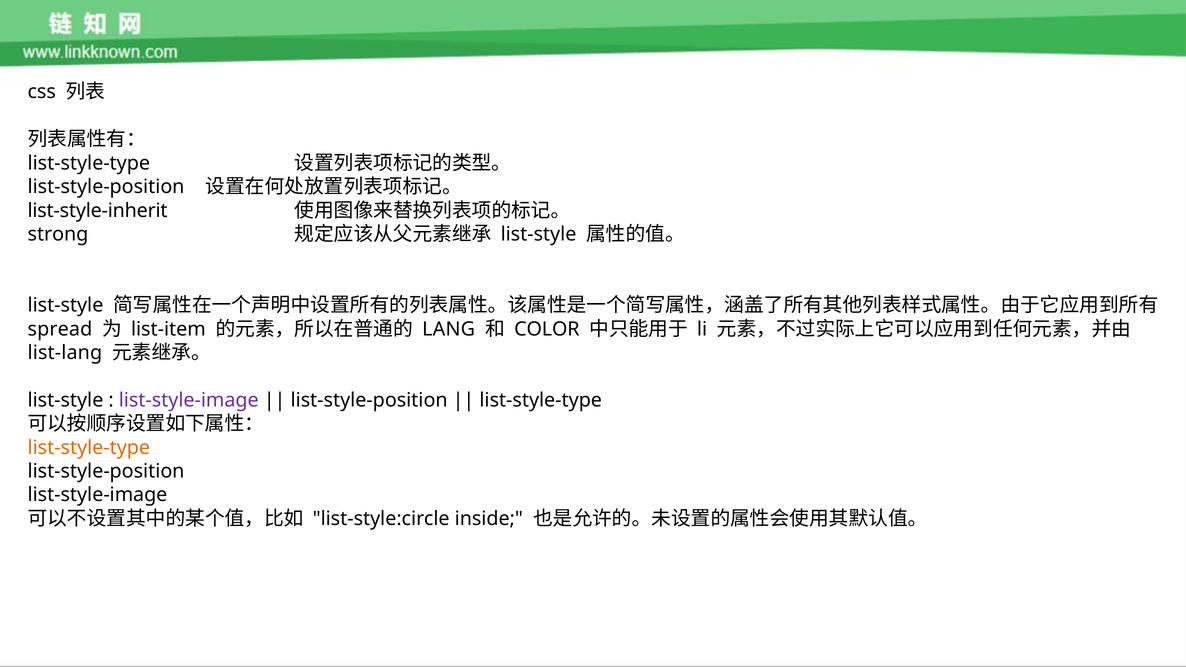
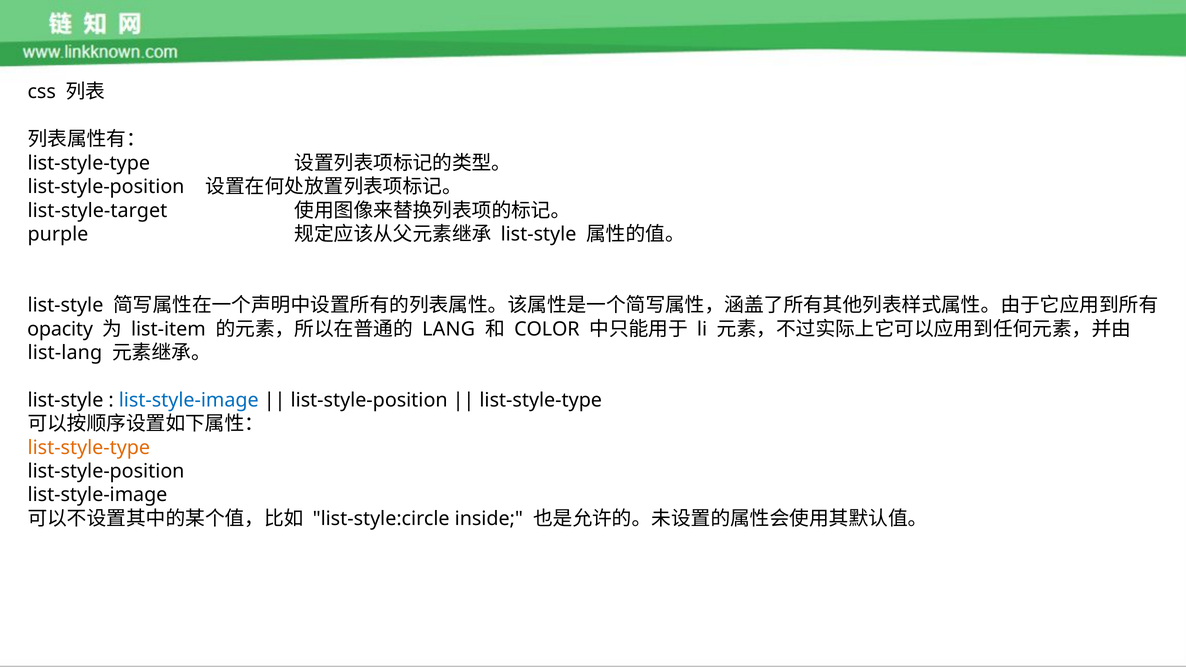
list-style-inherit: list-style-inherit -> list-style-target (97, 211)
strong: strong -> purple (58, 234)
spread: spread -> opacity (60, 329)
list-style-image colour: purple -> blue (189, 400)
